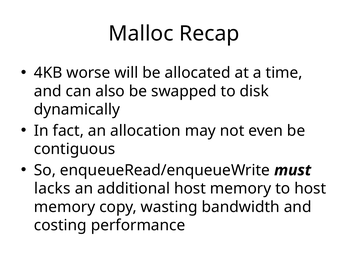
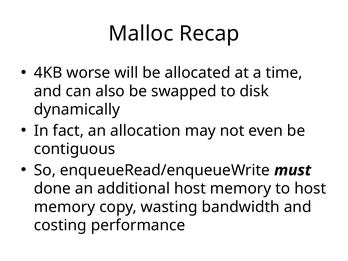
lacks: lacks -> done (52, 189)
